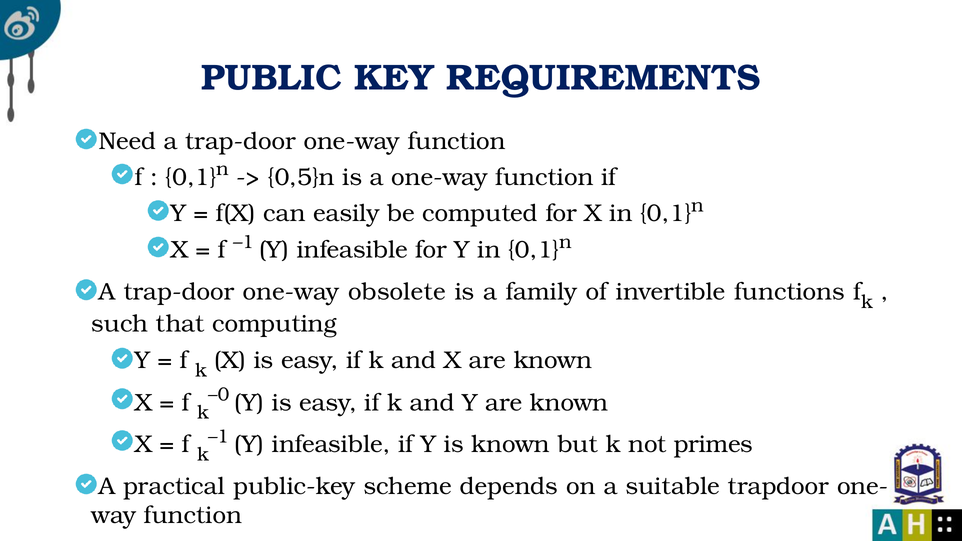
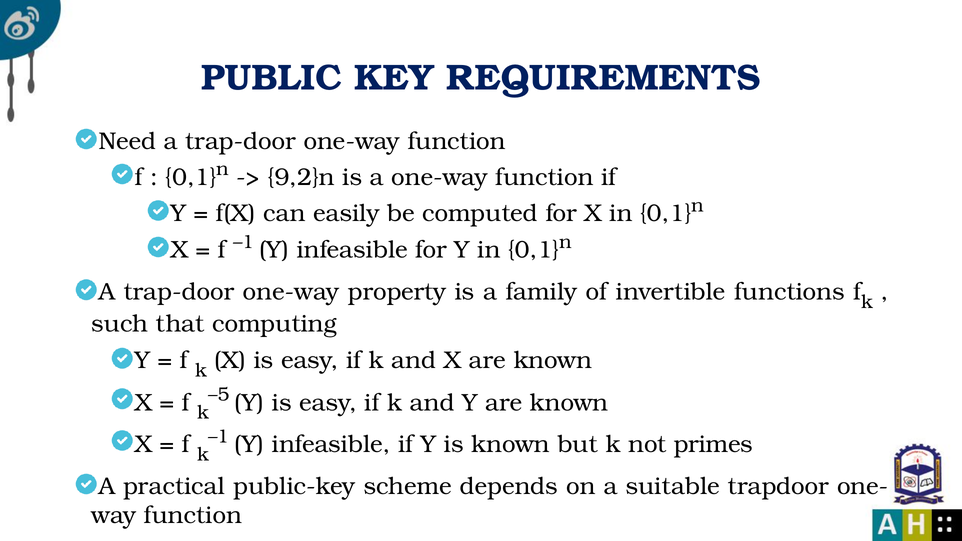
0,5}n: 0,5}n -> 9,2}n (301, 177)
obsolete: obsolete -> property (397, 292)
–0: –0 -> –5 (219, 395)
